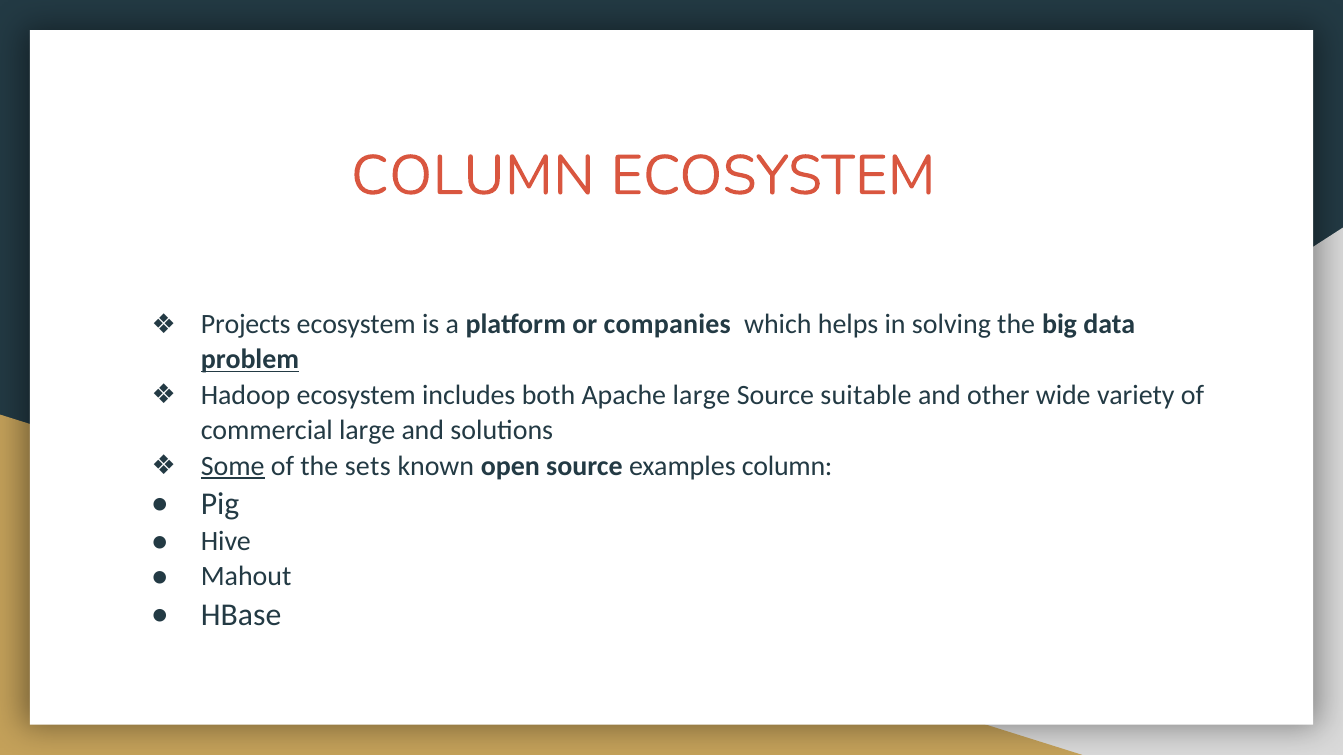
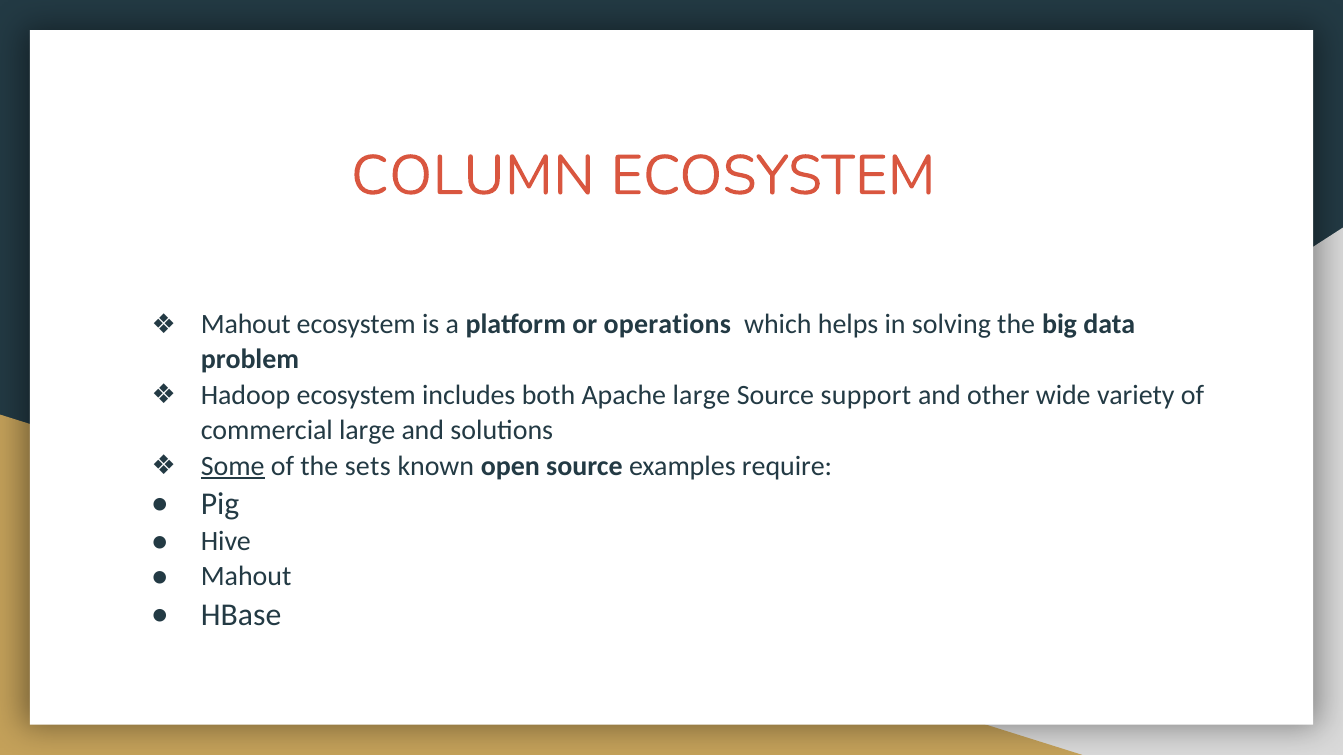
Projects: Projects -> Mahout (246, 324)
companies: companies -> operations (667, 324)
problem underline: present -> none (250, 360)
suitable: suitable -> support (866, 395)
examples column: column -> require (787, 466)
